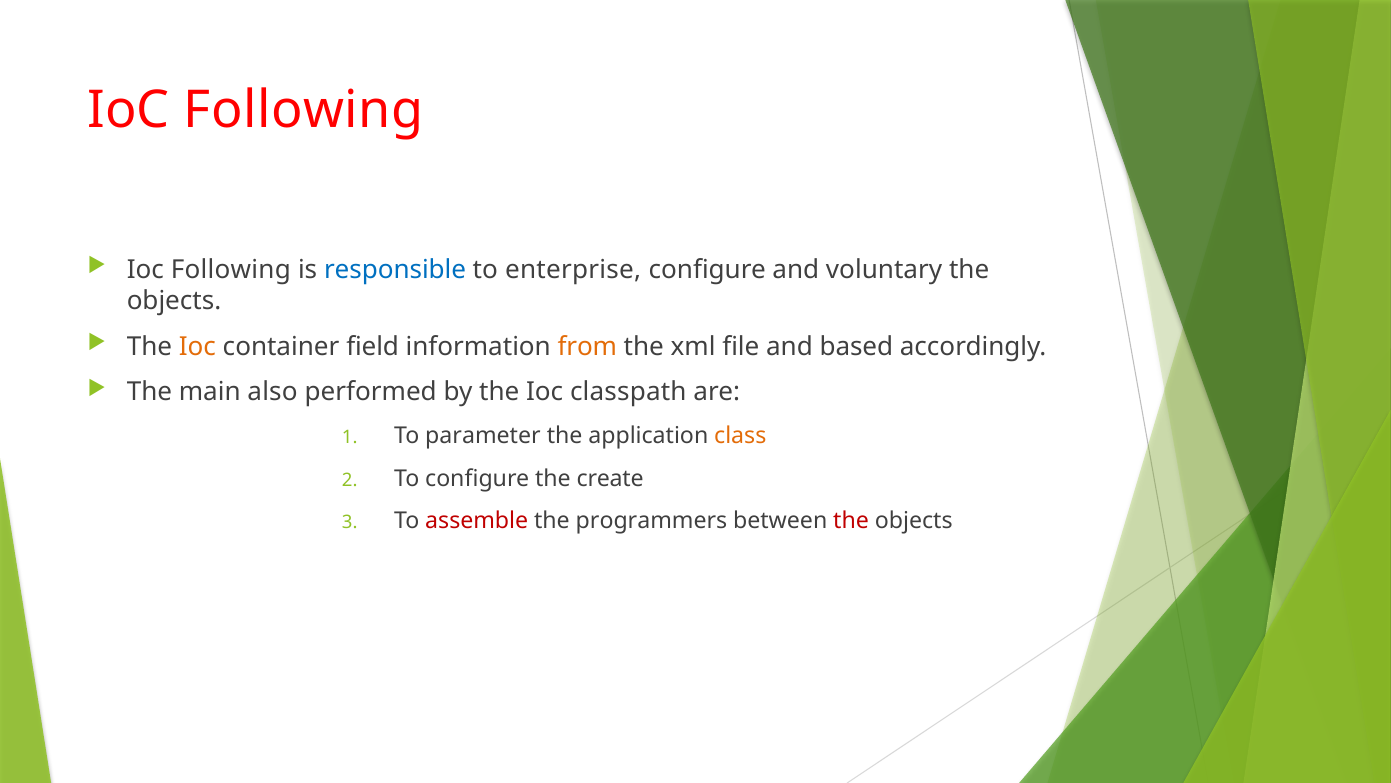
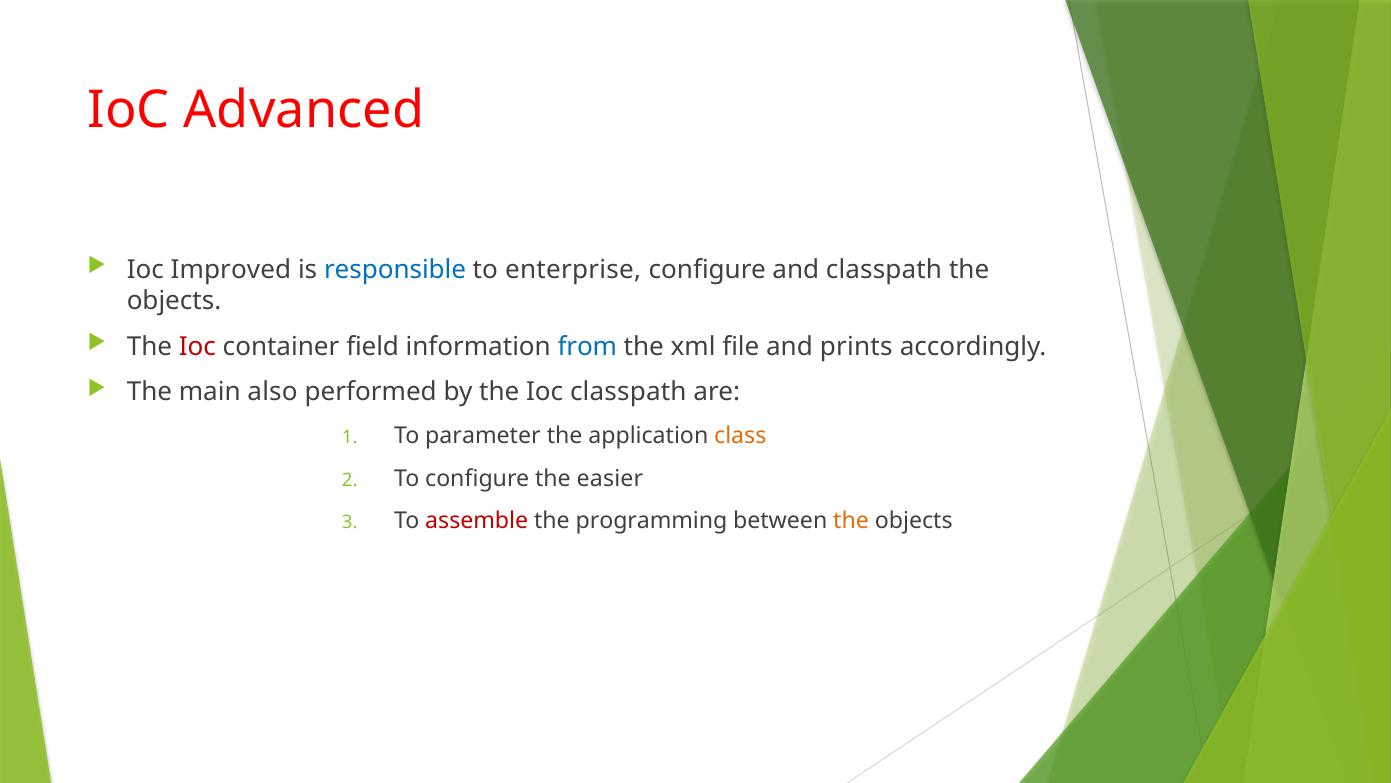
Following: Following -> Advanced (304, 110)
Following: Following -> Improved (231, 269)
and voluntary: voluntary -> classpath (884, 269)
Ioc colour: orange -> red (197, 346)
from colour: orange -> blue (587, 346)
based: based -> prints (856, 346)
create: create -> easier (610, 478)
programmers: programmers -> programming (652, 521)
the colour: red -> orange (851, 521)
